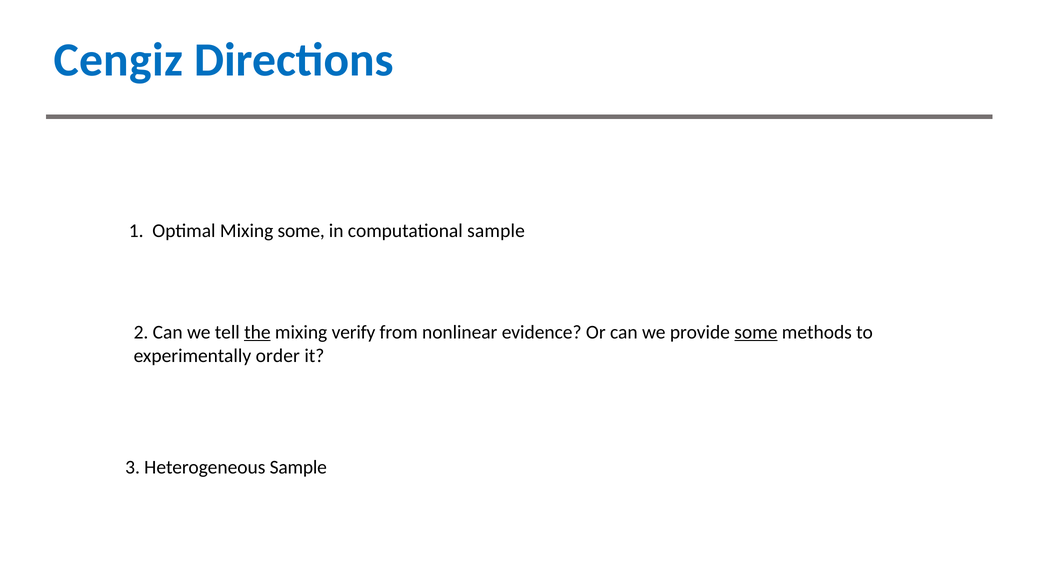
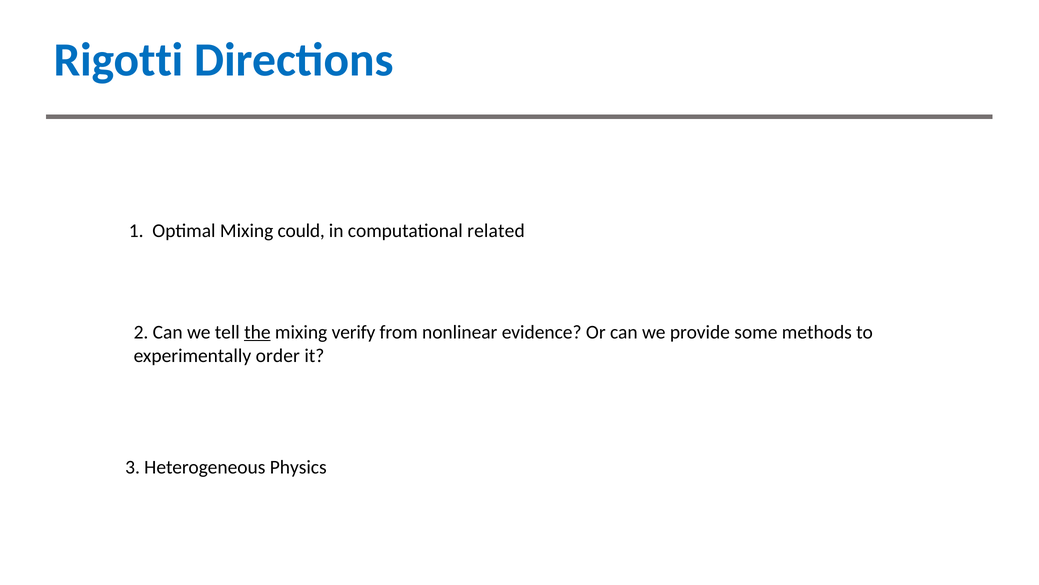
Cengiz: Cengiz -> Rigotti (119, 60)
Mixing some: some -> could (301, 231)
computational sample: sample -> related (496, 231)
some underline: present -> none (756, 332)
Heterogeneous Sample: Sample -> Physics (298, 467)
